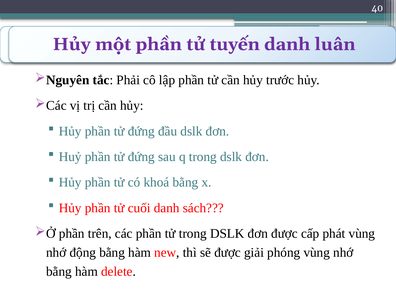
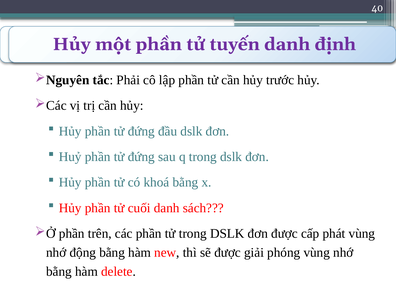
luân: luân -> định (335, 44)
